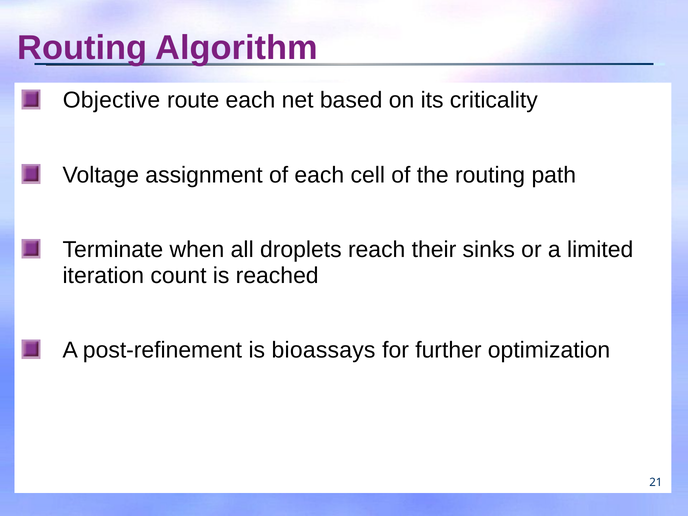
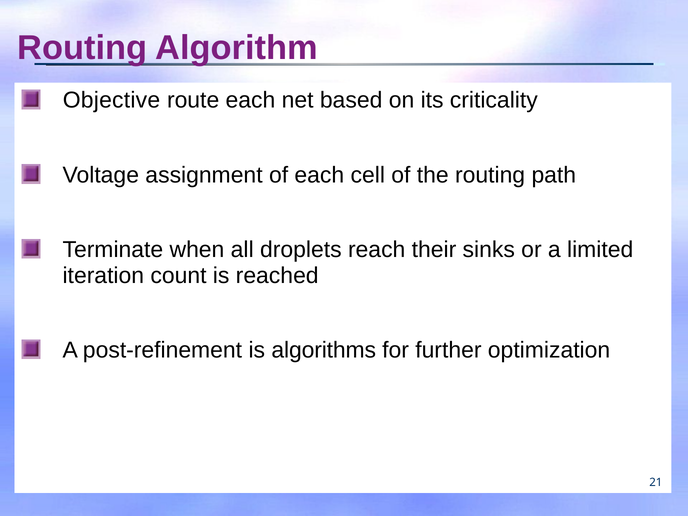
bioassays: bioassays -> algorithms (324, 350)
